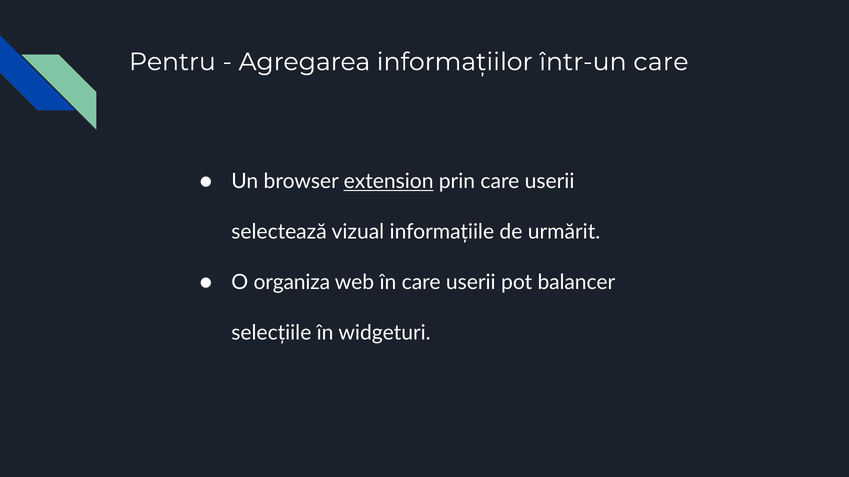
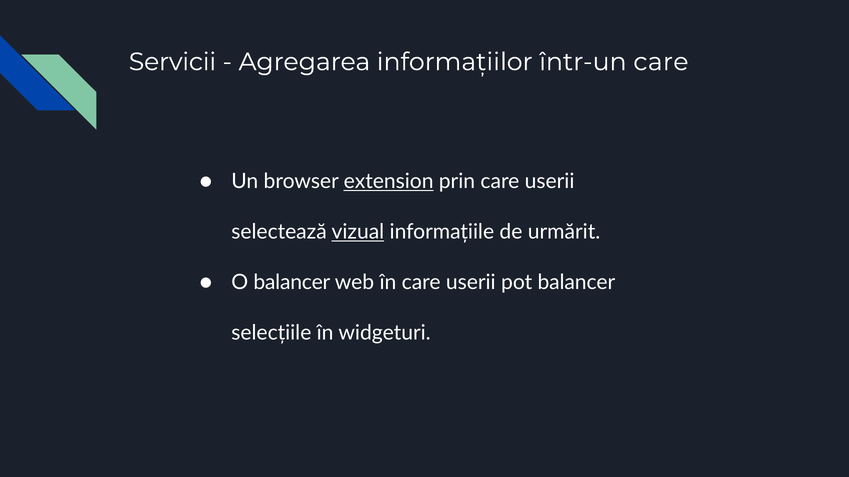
Pentru: Pentru -> Servicii (172, 62)
vizual underline: none -> present (358, 232)
O organiza: organiza -> balancer (292, 283)
